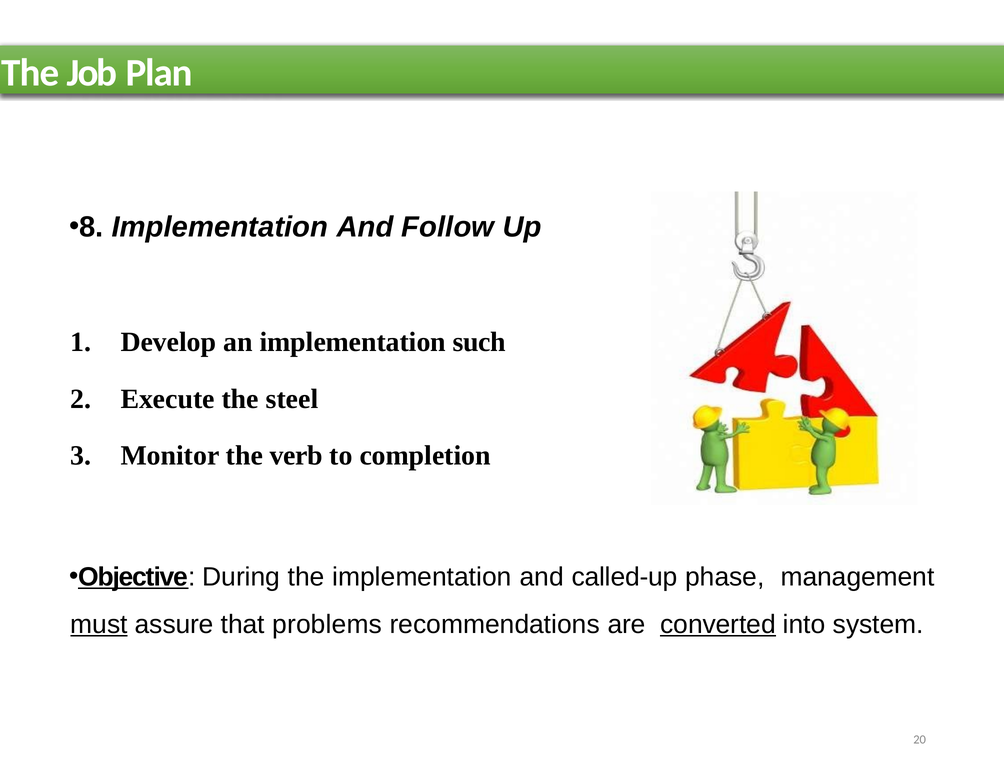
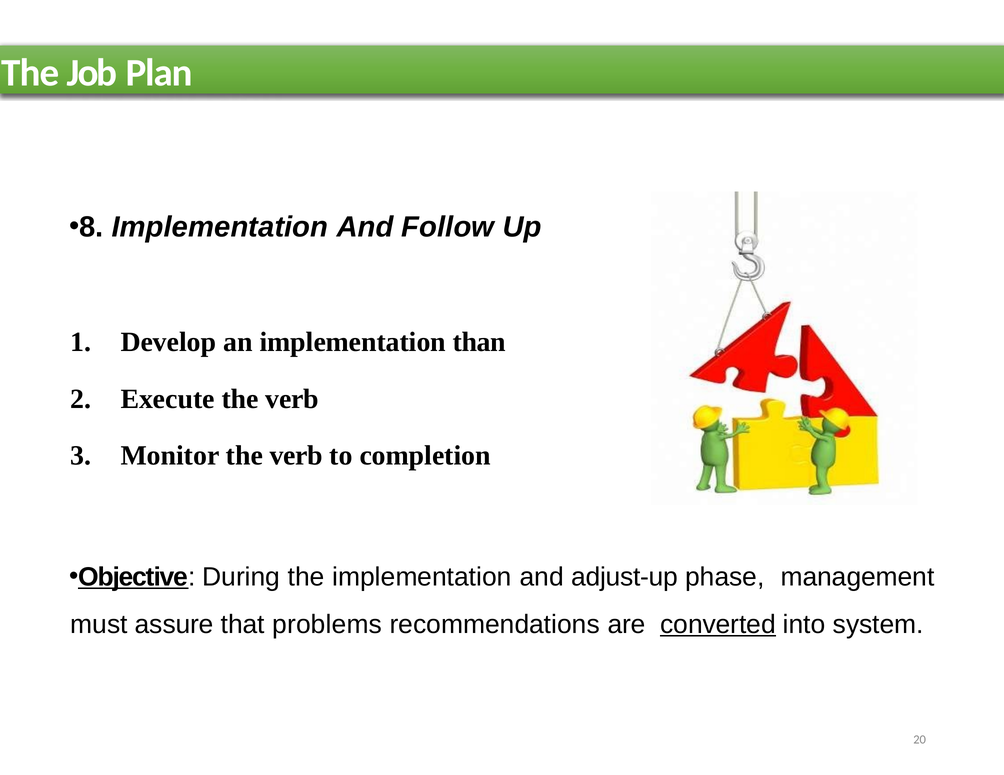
such: such -> than (479, 342)
Execute the steel: steel -> verb (292, 399)
called-up: called-up -> adjust-up (625, 577)
must underline: present -> none (99, 625)
